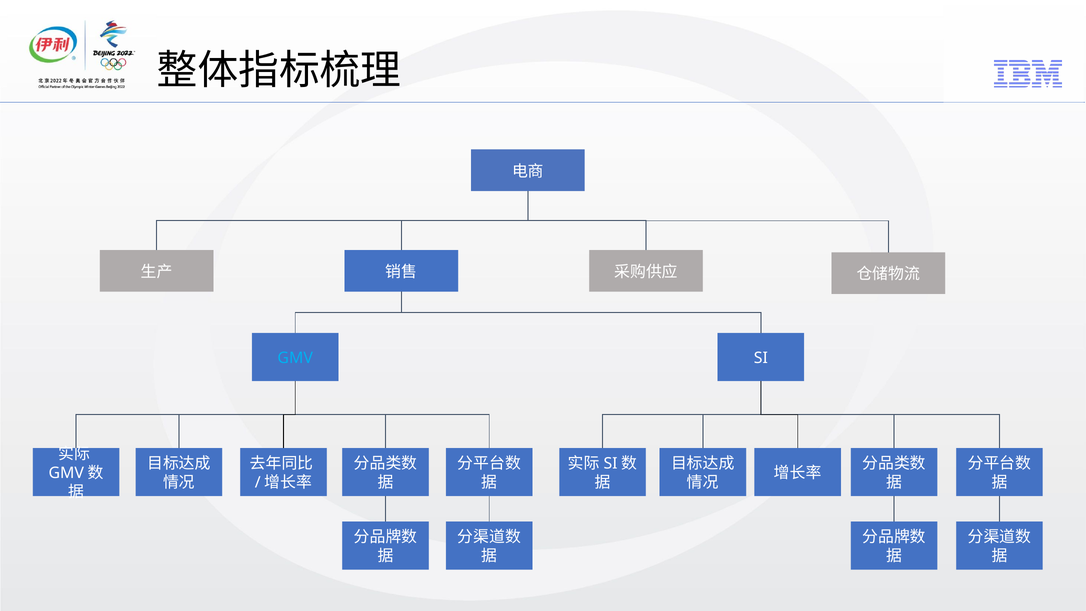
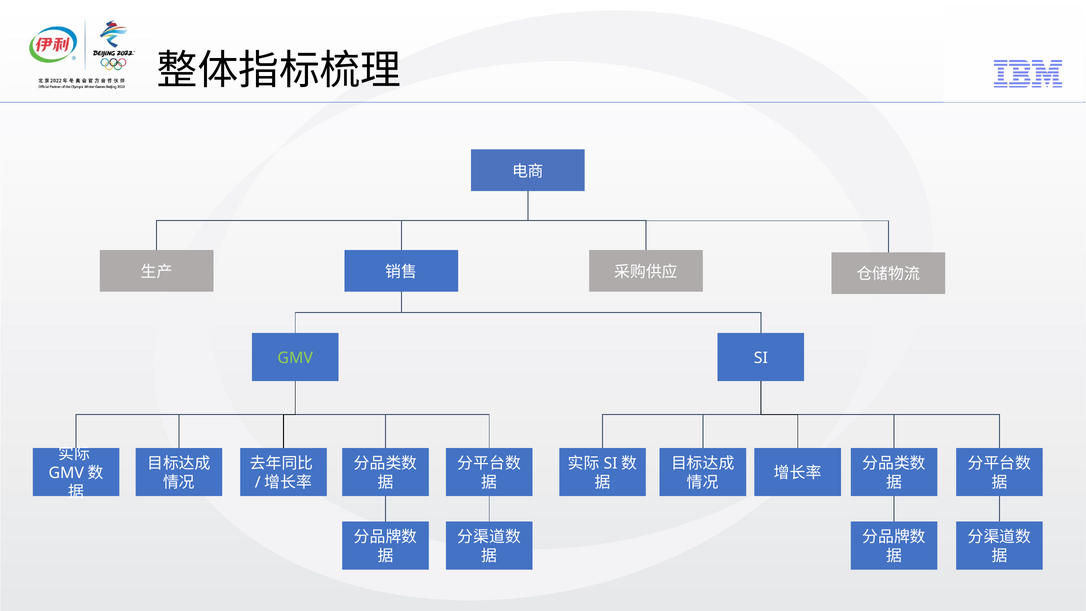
GMV colour: light blue -> light green (295, 358)
